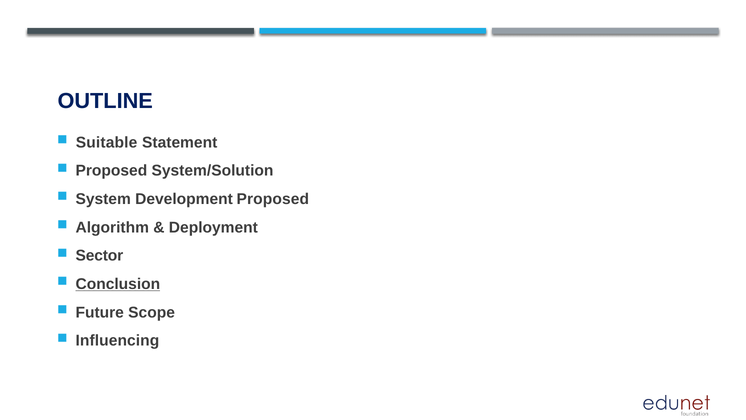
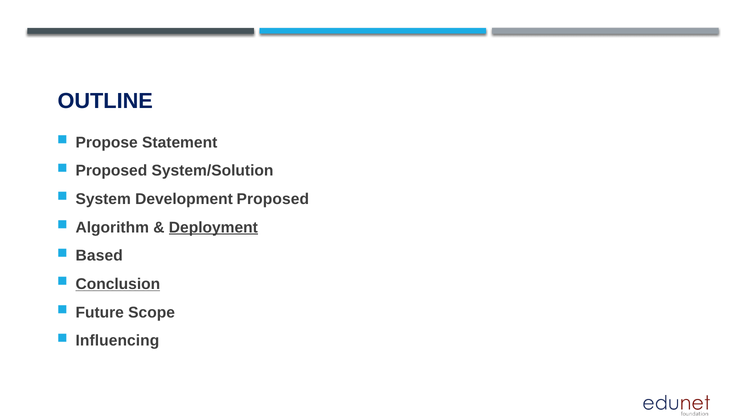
Suitable: Suitable -> Propose (107, 142)
Deployment underline: none -> present (213, 227)
Sector: Sector -> Based (99, 256)
